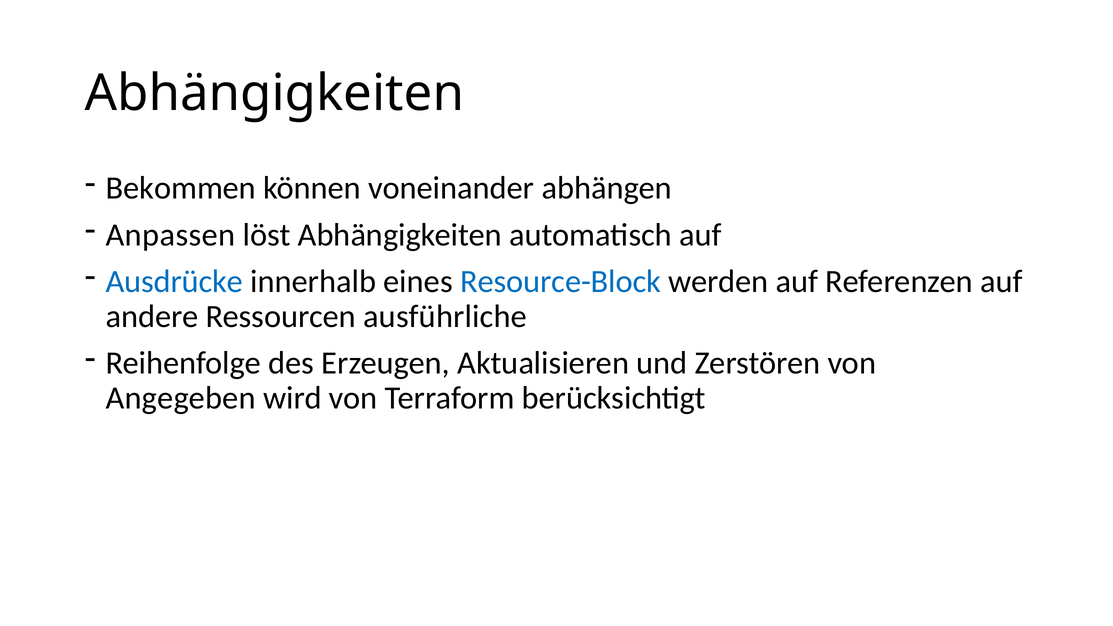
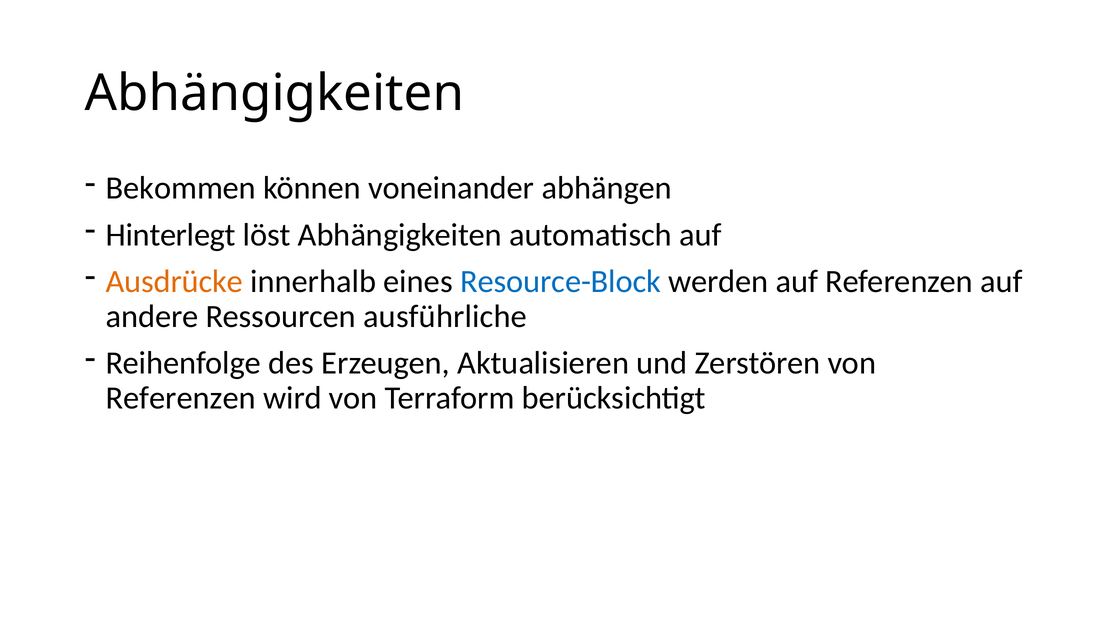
Anpassen: Anpassen -> Hinterlegt (171, 235)
Ausdrücke colour: blue -> orange (174, 282)
Angegeben: Angegeben -> Referenzen (181, 398)
